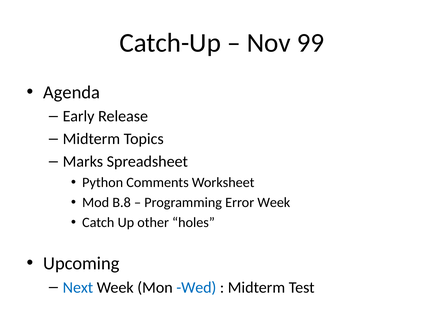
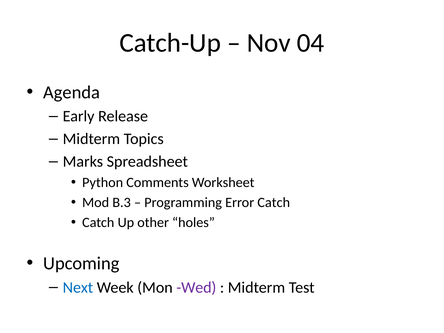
99: 99 -> 04 (311, 43)
B.8: B.8 -> B.3 (122, 203)
Error Week: Week -> Catch (274, 203)
Wed colour: blue -> purple (196, 287)
